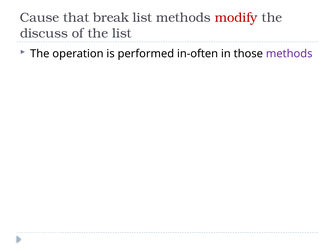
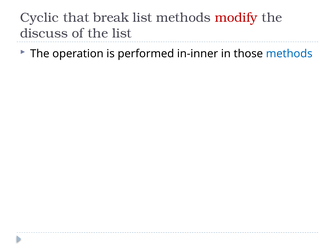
Cause: Cause -> Cyclic (39, 18)
in-often: in-often -> in-inner (198, 54)
methods colour: purple -> blue (289, 54)
